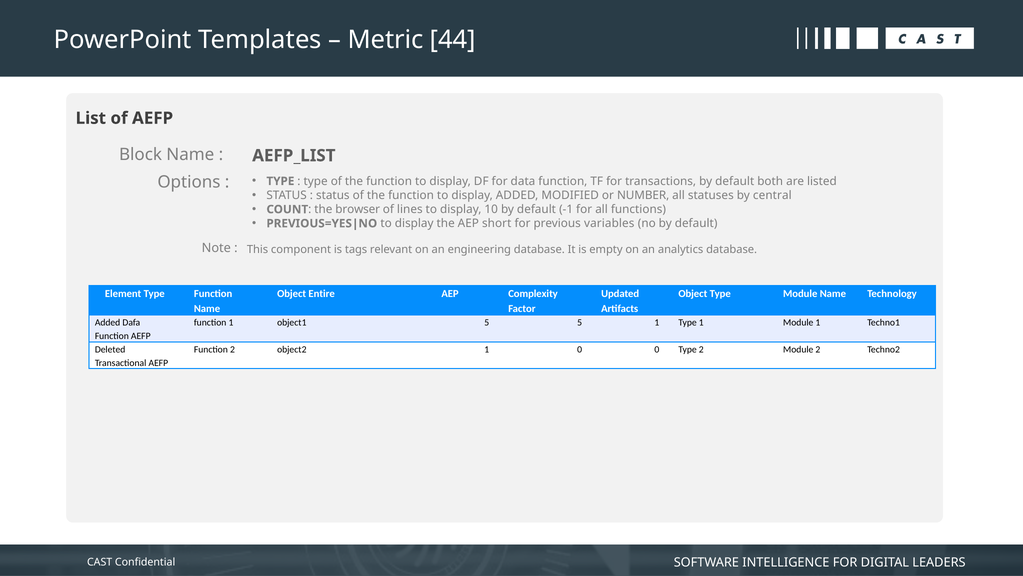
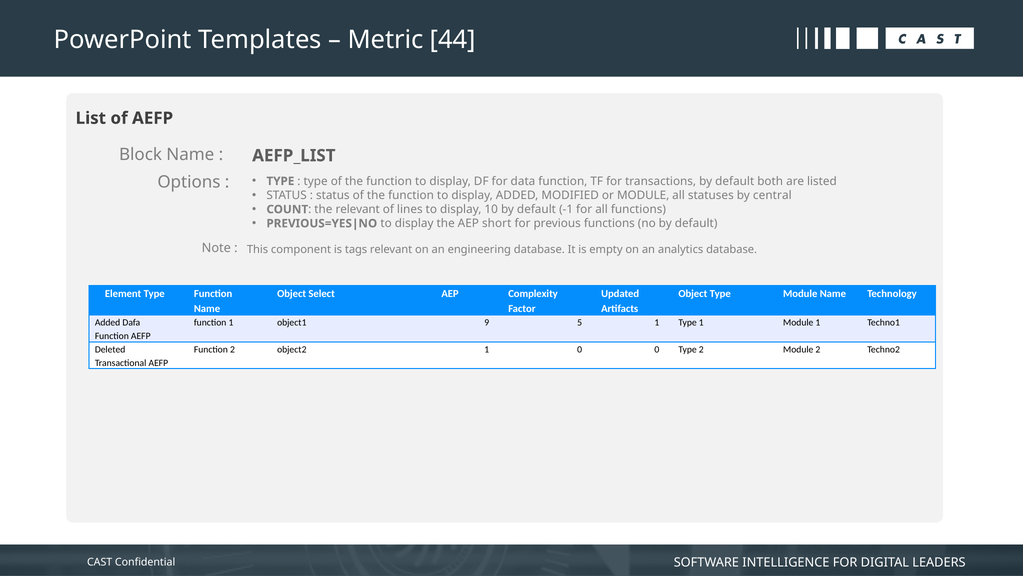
or NUMBER: NUMBER -> MODULE (643, 195)
the browser: browser -> relevant (358, 209)
previous variables: variables -> functions (609, 223)
Entire: Entire -> Select (322, 293)
object1 5: 5 -> 9 (487, 322)
